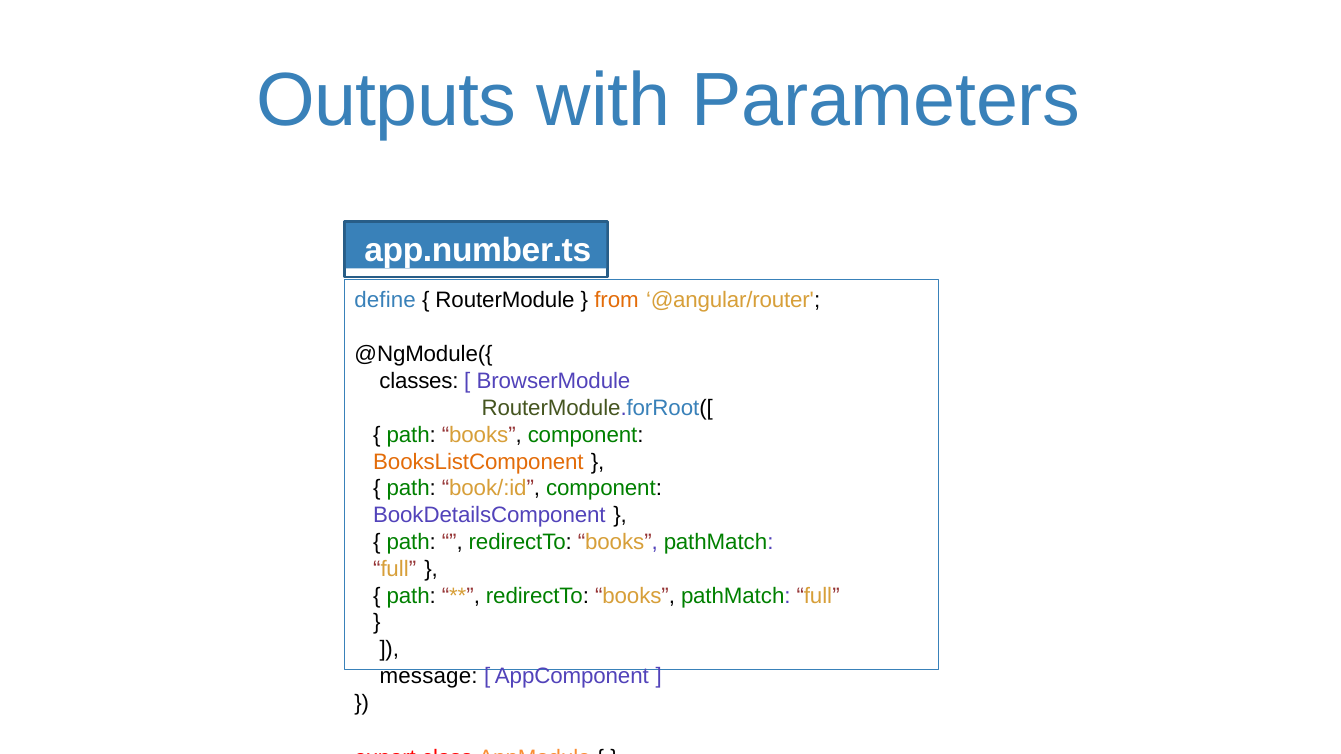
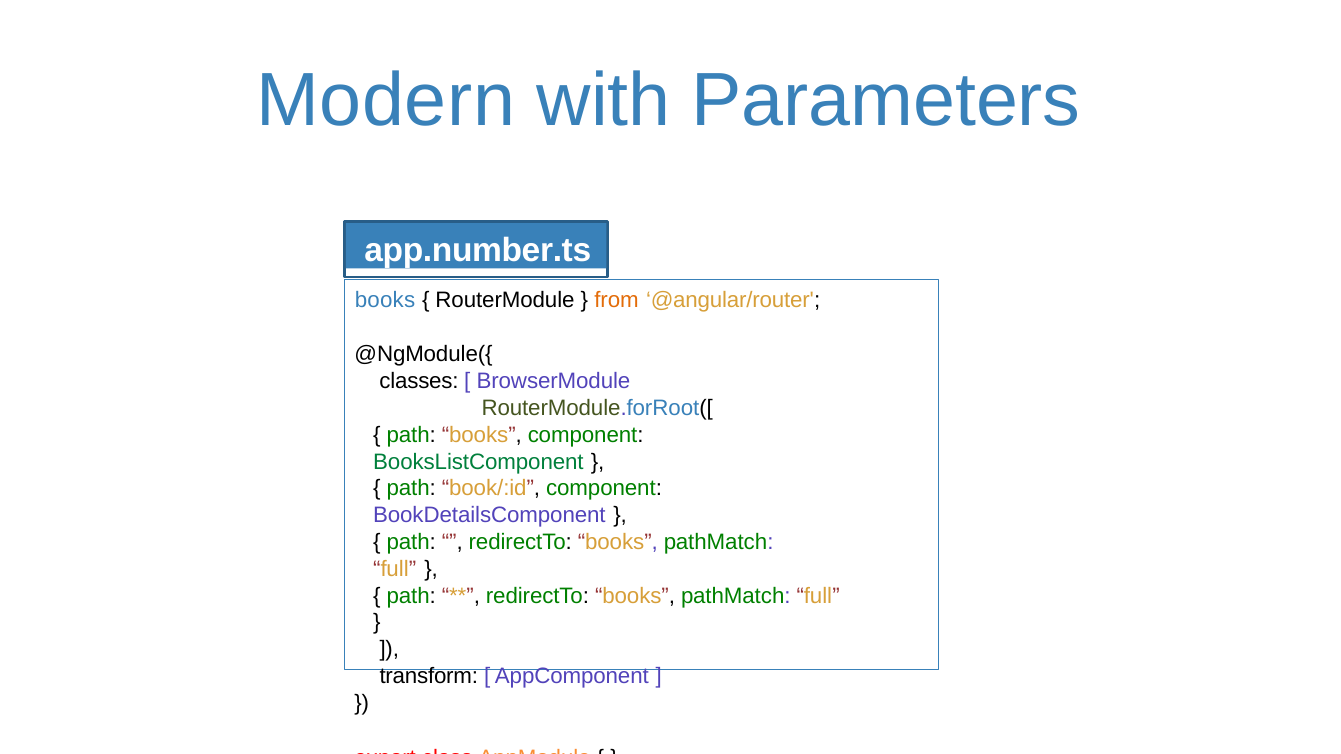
Outputs: Outputs -> Modern (386, 101)
define: define -> books (385, 300)
BooksListComponent colour: orange -> green (478, 462)
message: message -> transform (429, 676)
